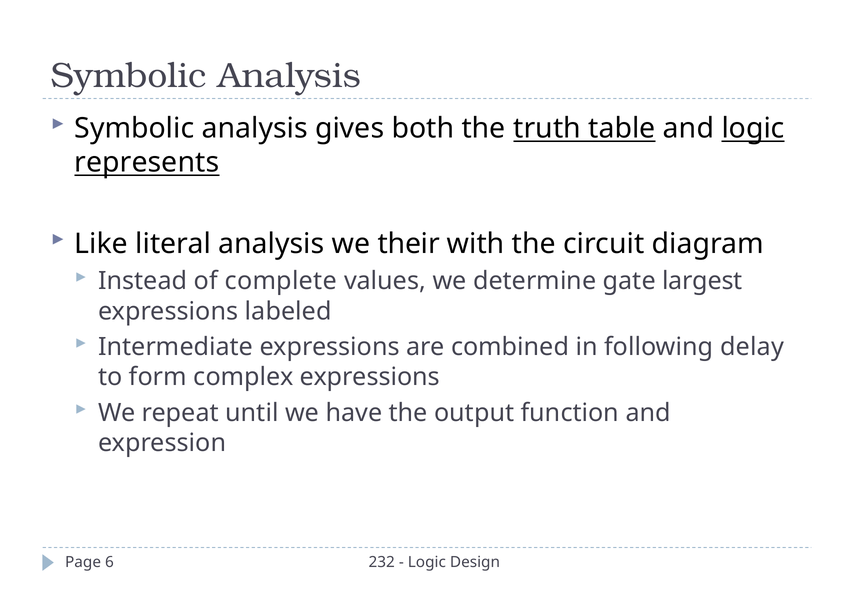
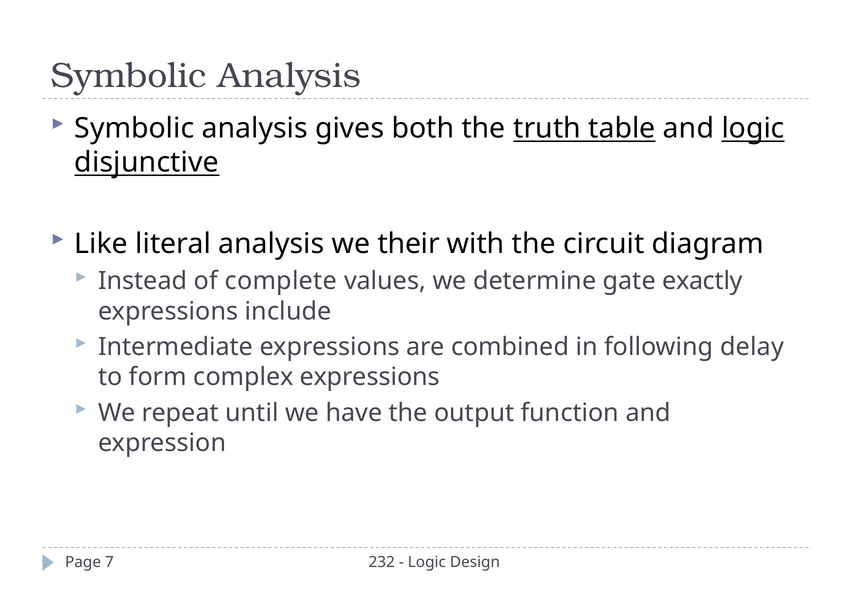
represents: represents -> disjunctive (147, 162)
largest: largest -> exactly (702, 281)
labeled: labeled -> include (288, 311)
6: 6 -> 7 (109, 562)
